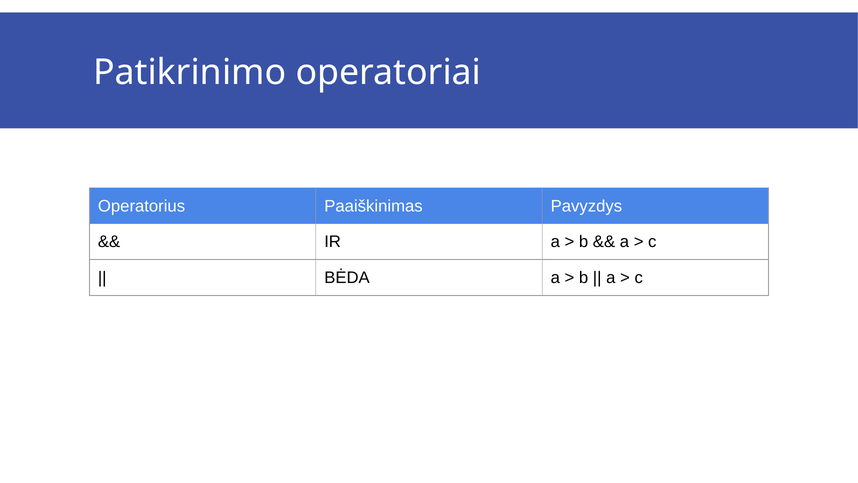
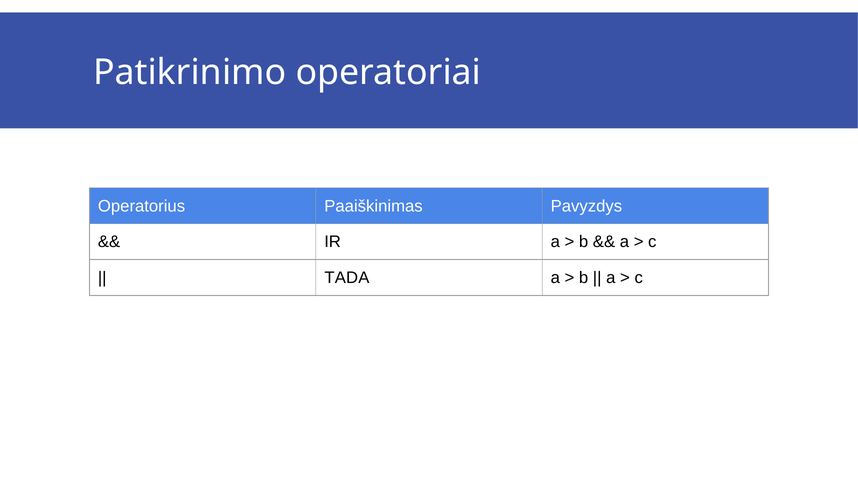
BĖDA: BĖDA -> TADA (347, 278)
